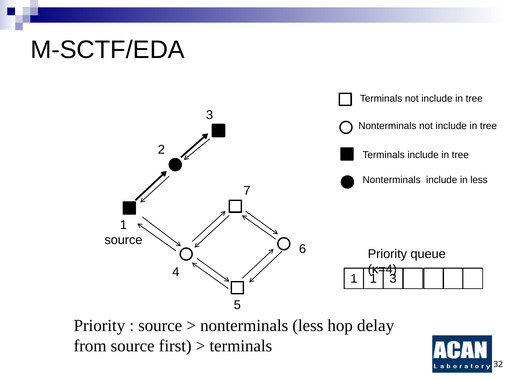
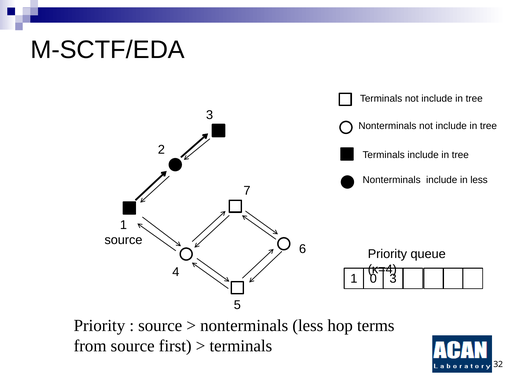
1 1: 1 -> 0 (373, 278)
delay: delay -> terms (376, 325)
